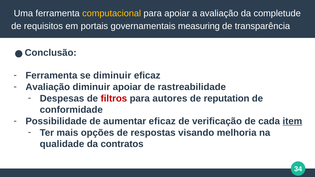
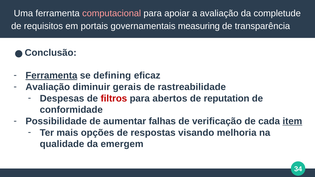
computacional colour: yellow -> pink (112, 13)
Ferramenta underline: none -> present (51, 76)
se diminuir: diminuir -> defining (112, 76)
diminuir apoiar: apoiar -> gerais (127, 87)
autores: autores -> abertos (170, 98)
aumentar eficaz: eficaz -> falhas (162, 121)
contratos: contratos -> emergem (122, 144)
